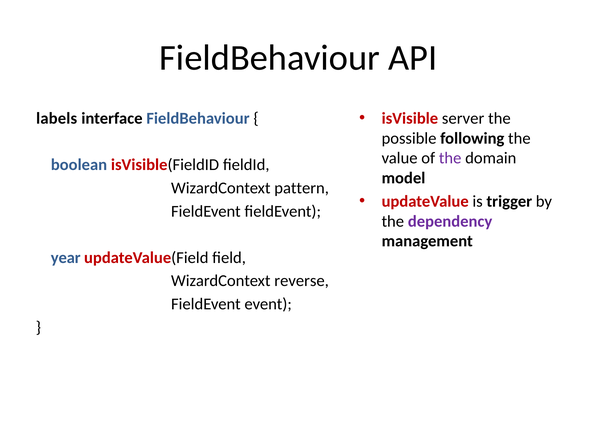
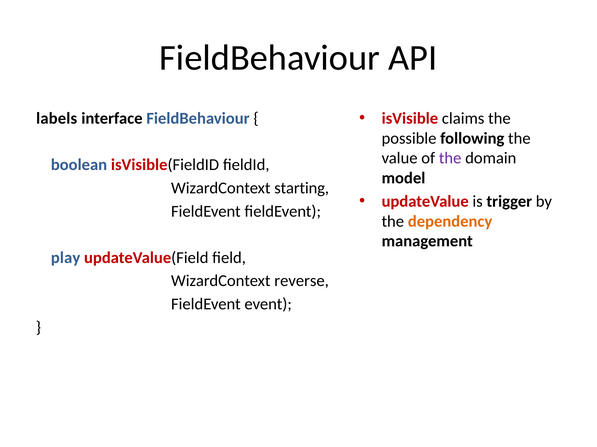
server: server -> claims (463, 119)
pattern: pattern -> starting (302, 188)
dependency colour: purple -> orange (450, 222)
year: year -> play (66, 258)
